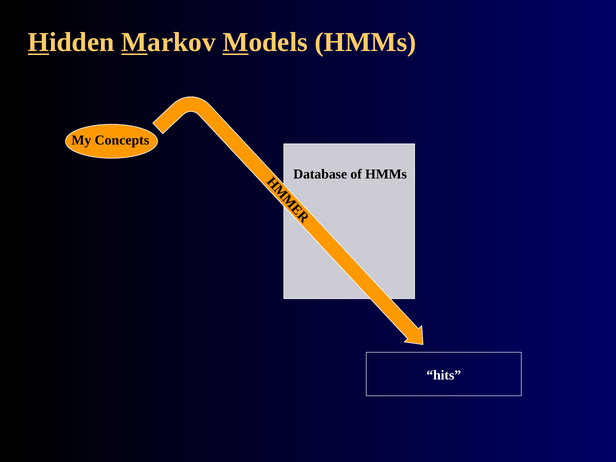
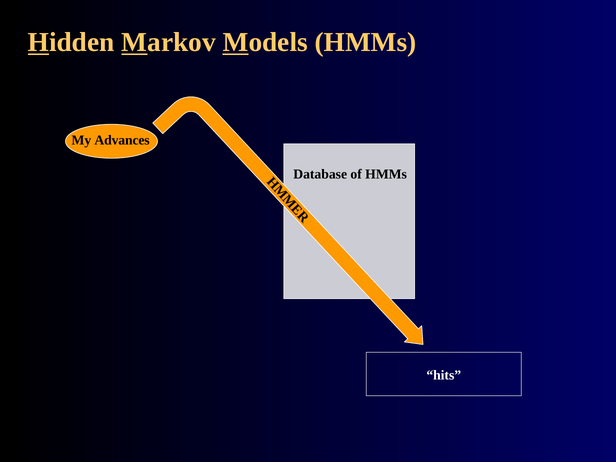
Concepts: Concepts -> Advances (122, 140)
